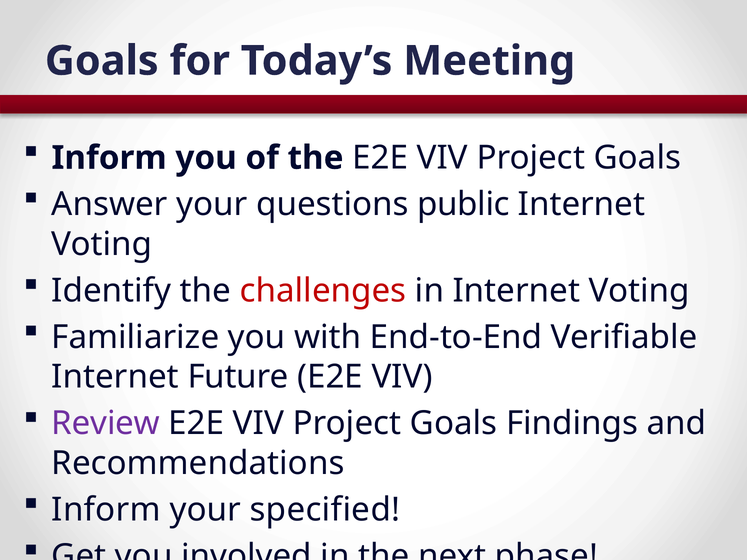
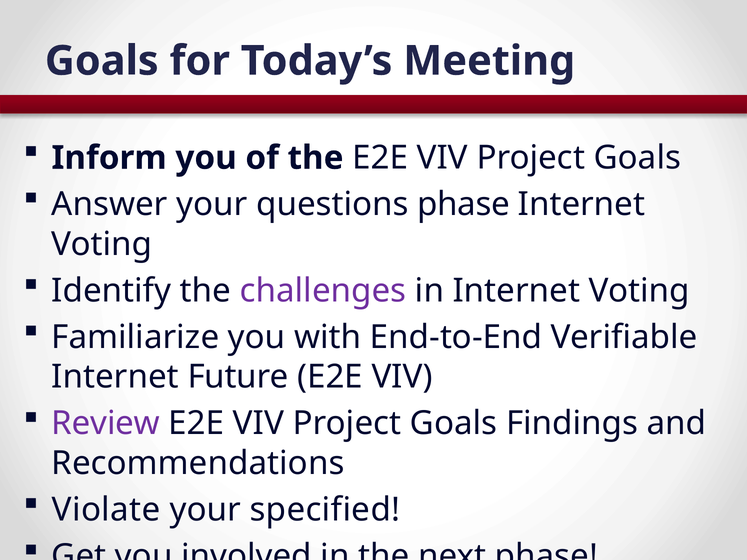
questions public: public -> phase (463, 204)
challenges colour: red -> purple (323, 291)
Inform: Inform -> Violate (106, 510)
